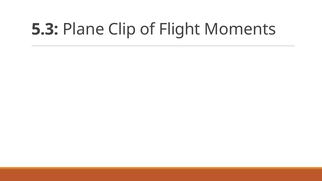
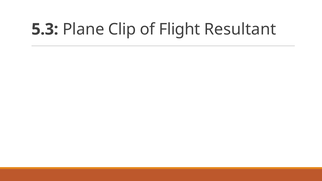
Moments: Moments -> Resultant (240, 29)
